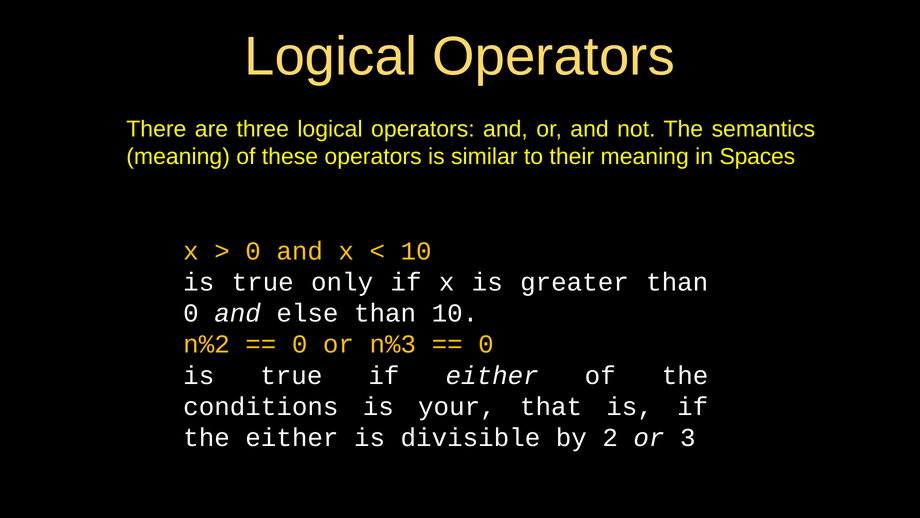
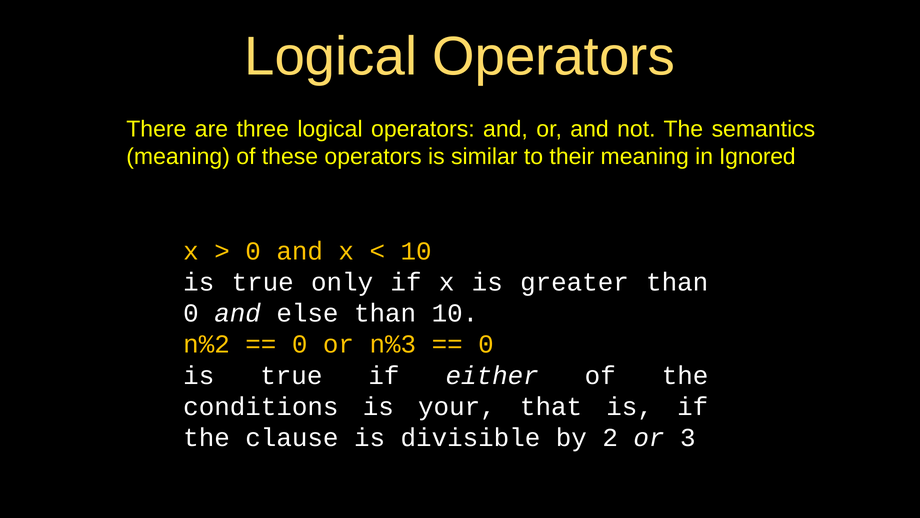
Spaces: Spaces -> Ignored (757, 156)
the either: either -> clause (292, 437)
